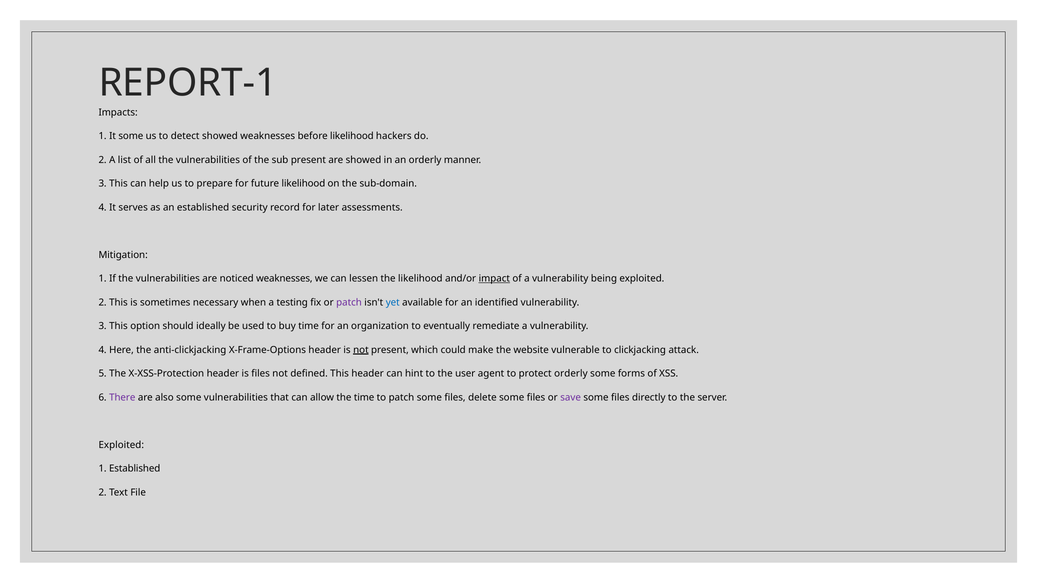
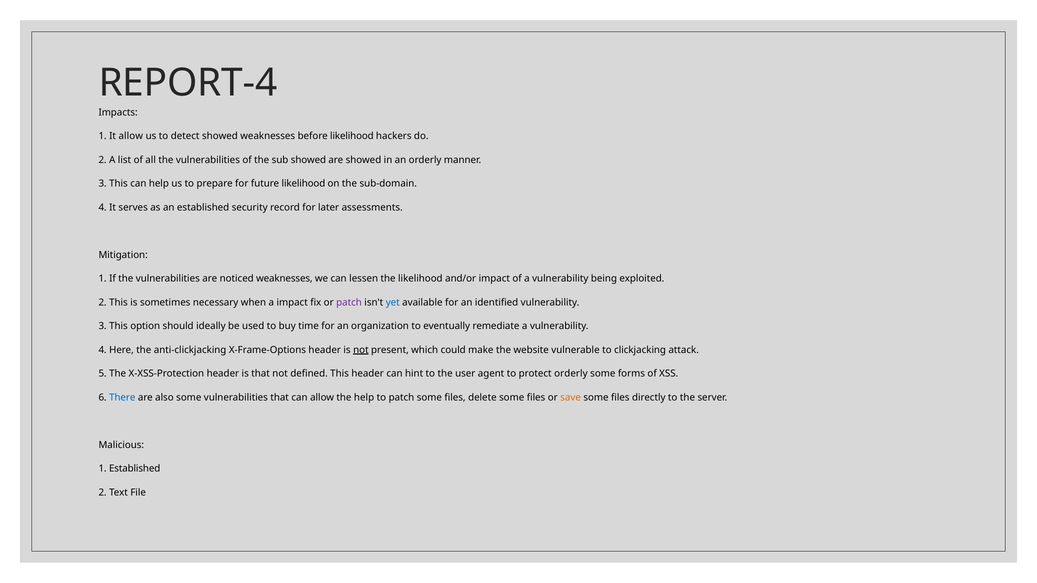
REPORT-1: REPORT-1 -> REPORT-4 (188, 83)
It some: some -> allow (131, 136)
sub present: present -> showed (308, 160)
impact underline: present -> none (494, 279)
a testing: testing -> impact (292, 302)
is files: files -> that (261, 374)
There colour: purple -> blue (122, 398)
the time: time -> help (364, 398)
save colour: purple -> orange (571, 398)
Exploited: Exploited -> Malicious (121, 445)
